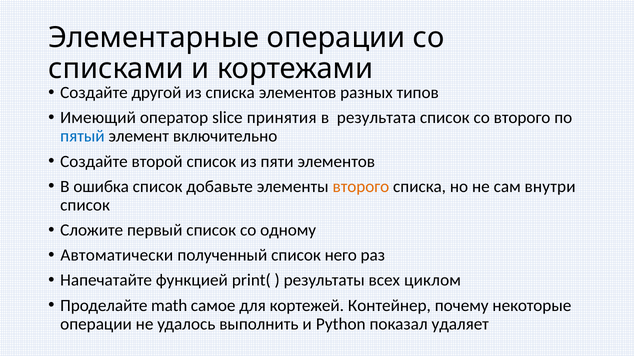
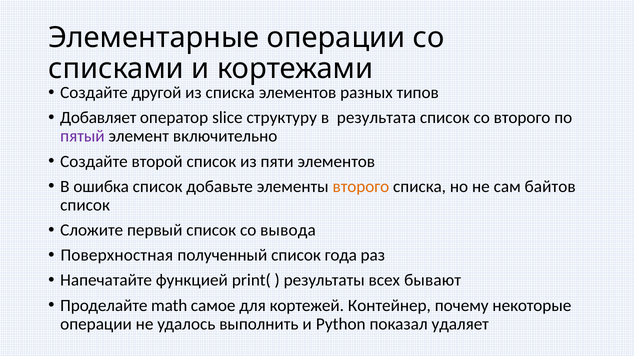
Имеющий: Имеющий -> Добавляет (98, 118)
принятия: принятия -> структуру (282, 118)
пятый colour: blue -> purple (82, 136)
внутри: внутри -> байтов (550, 187)
одному: одному -> вывода (288, 230)
Автоматически: Автоматически -> Поверхностная (117, 256)
него: него -> года (341, 256)
циклом: циклом -> бывают (433, 281)
